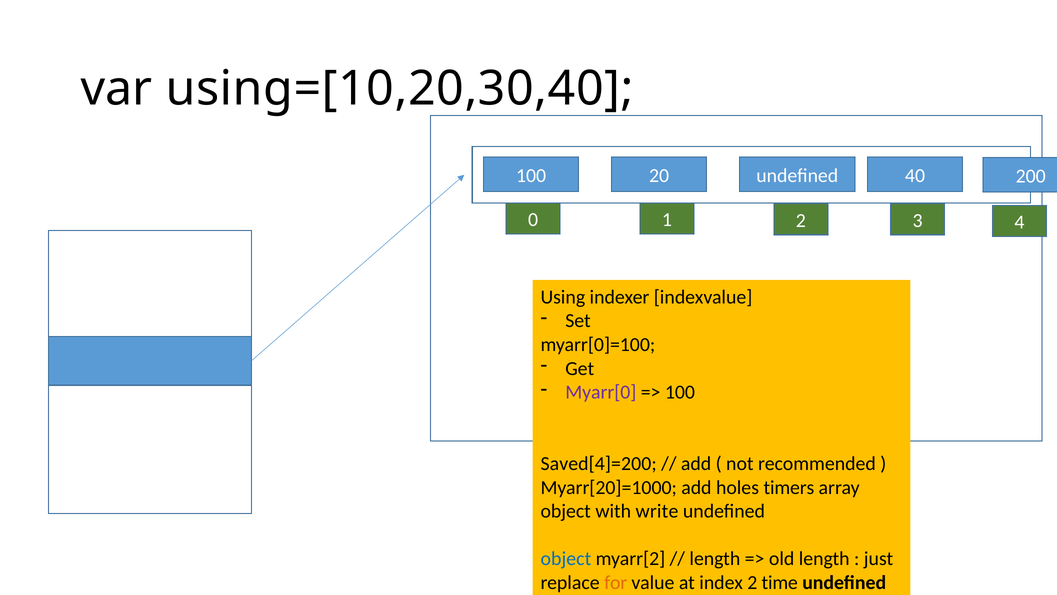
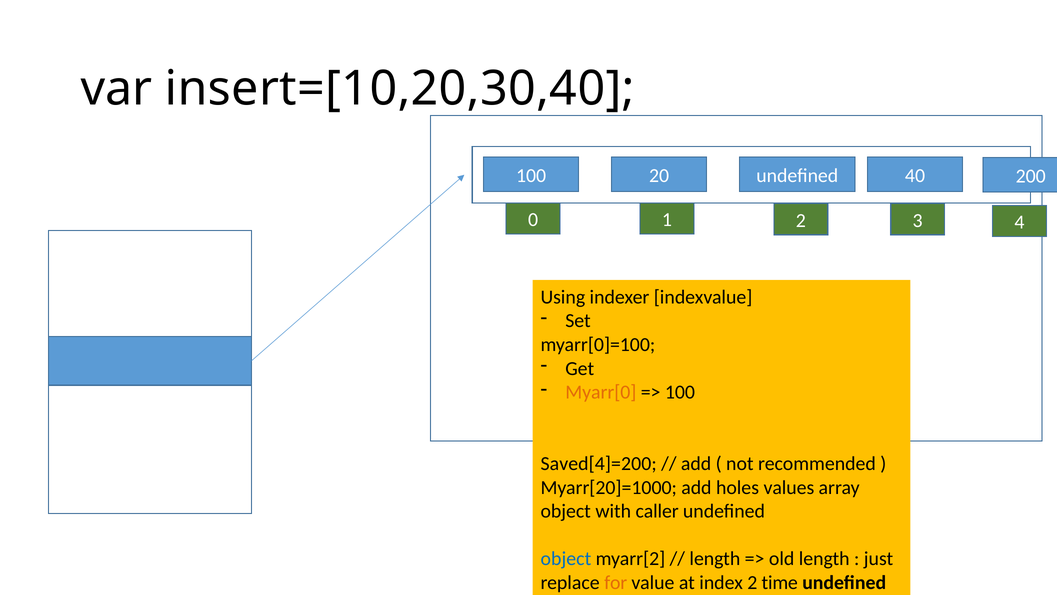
using=[10,20,30,40: using=[10,20,30,40 -> insert=[10,20,30,40 (400, 89)
Myarr[0 colour: purple -> orange (601, 392)
timers: timers -> values (789, 487)
write: write -> caller (657, 511)
